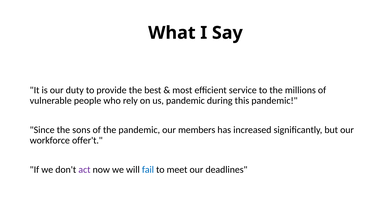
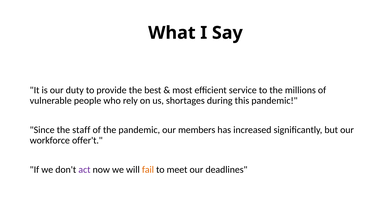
us pandemic: pandemic -> shortages (185, 101)
sons: sons -> staff (81, 130)
fail colour: blue -> orange (148, 170)
